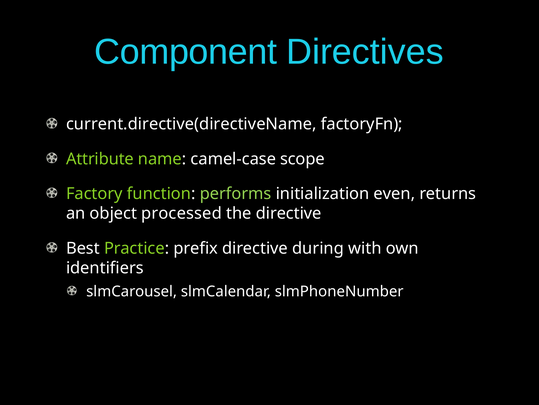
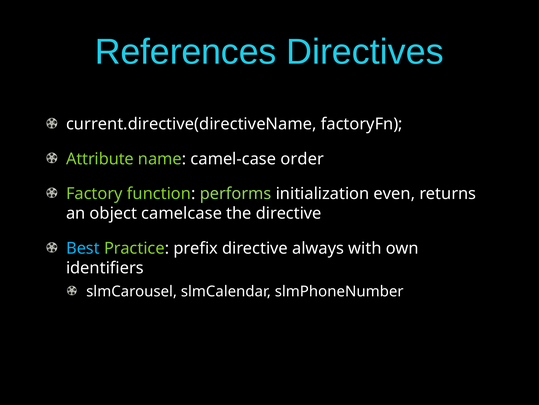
Component: Component -> References (186, 52)
scope: scope -> order (302, 159)
processed: processed -> camelcase (182, 213)
Best colour: white -> light blue (83, 248)
during: during -> always (318, 248)
